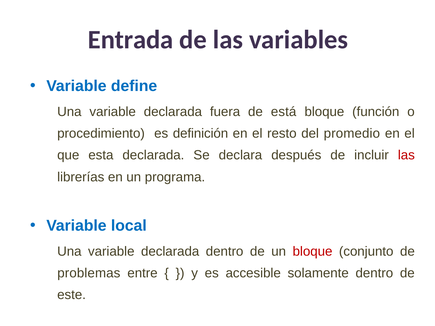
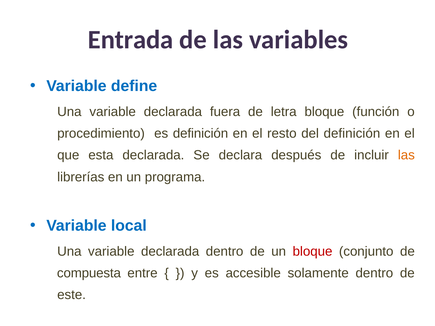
está: está -> letra (284, 112)
del promedio: promedio -> definición (352, 134)
las colour: red -> orange (406, 155)
problemas: problemas -> compuesta (89, 273)
